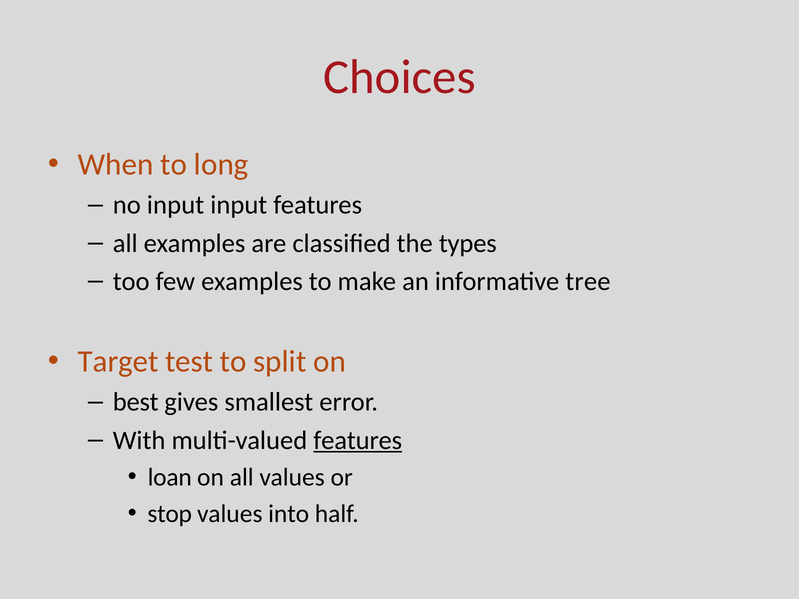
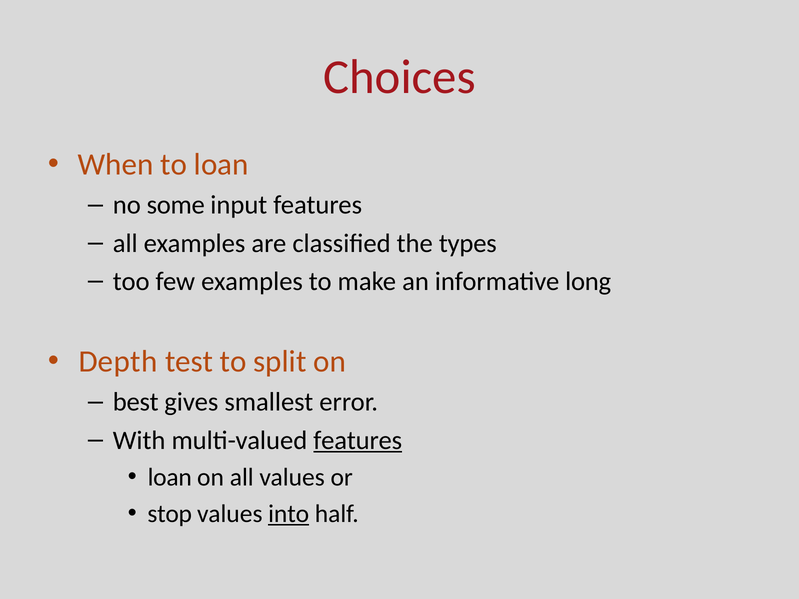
to long: long -> loan (221, 165)
no input: input -> some (176, 205)
tree: tree -> long (588, 282)
Target: Target -> Depth (118, 362)
into underline: none -> present (289, 514)
